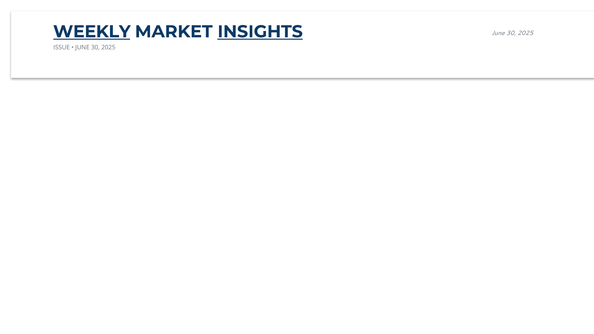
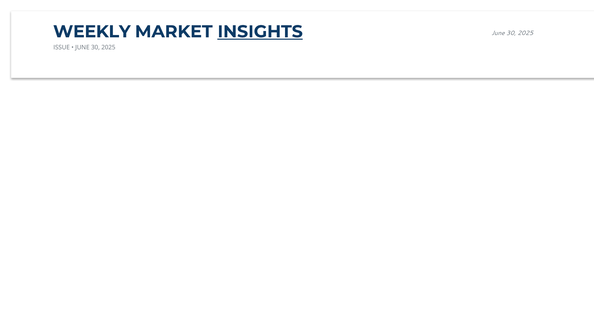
WEEKLY underline: present -> none (92, 32)
